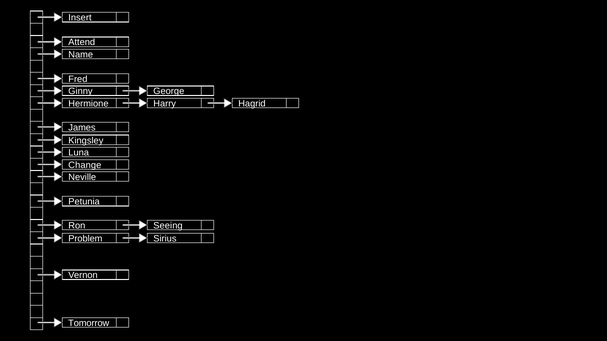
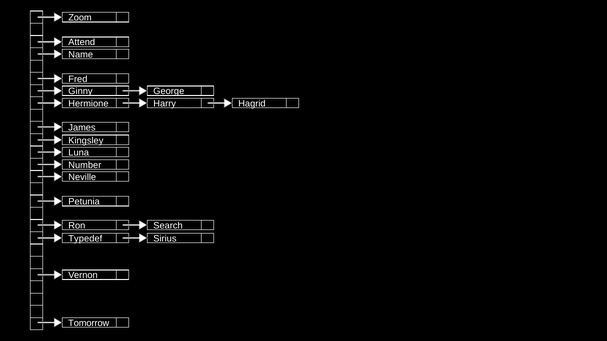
Insert: Insert -> Zoom (80, 18)
Change: Change -> Number (85, 165)
Seeing: Seeing -> Search (168, 226)
Problem: Problem -> Typedef (85, 239)
